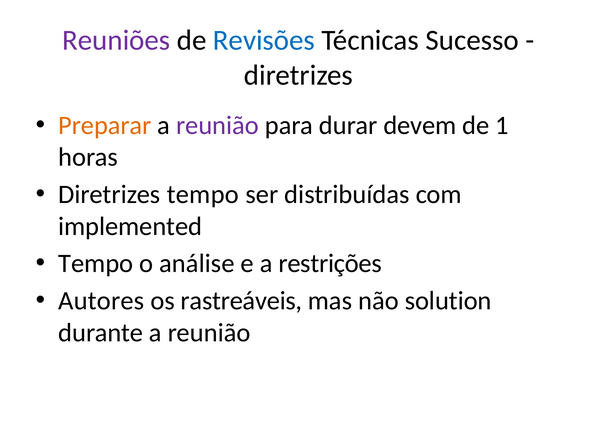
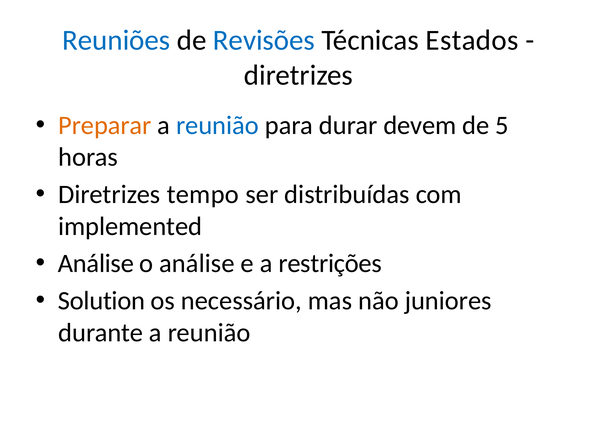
Reuniões colour: purple -> blue (116, 40)
Sucesso: Sucesso -> Estados (472, 40)
reunião colour: purple -> blue (217, 125)
1: 1 -> 5 (502, 125)
Tempo: Tempo -> Análise (96, 263)
Autores: Autores -> Solution (101, 301)
rastreáveis: rastreáveis -> necessário (241, 301)
solution: solution -> juniores (448, 301)
